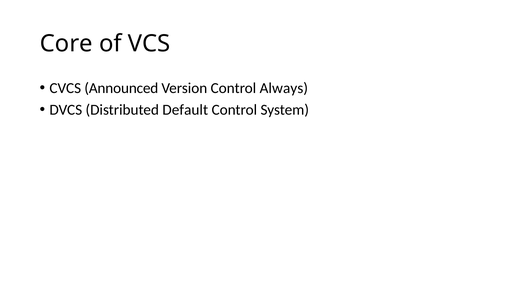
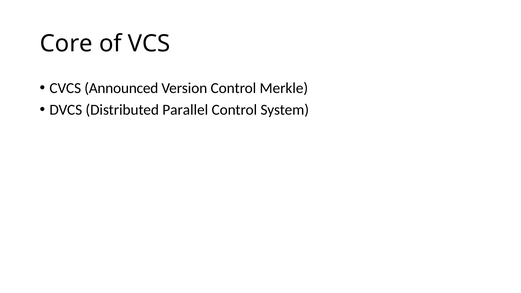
Always: Always -> Merkle (284, 88)
Default: Default -> Parallel (185, 110)
